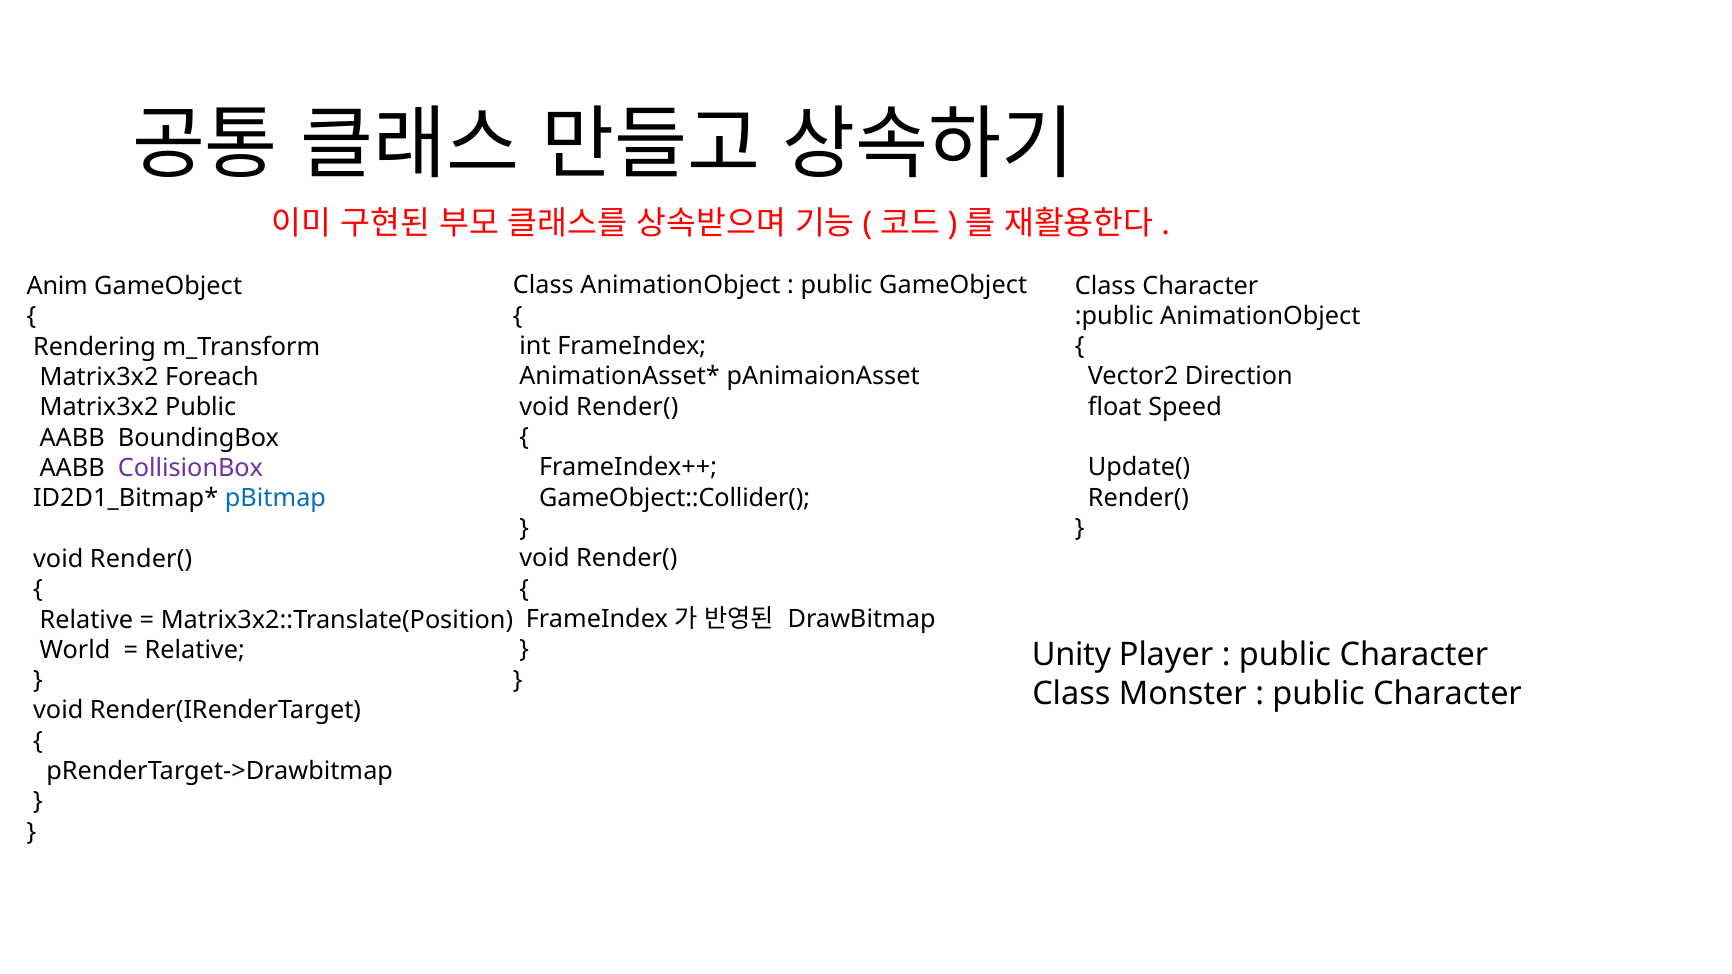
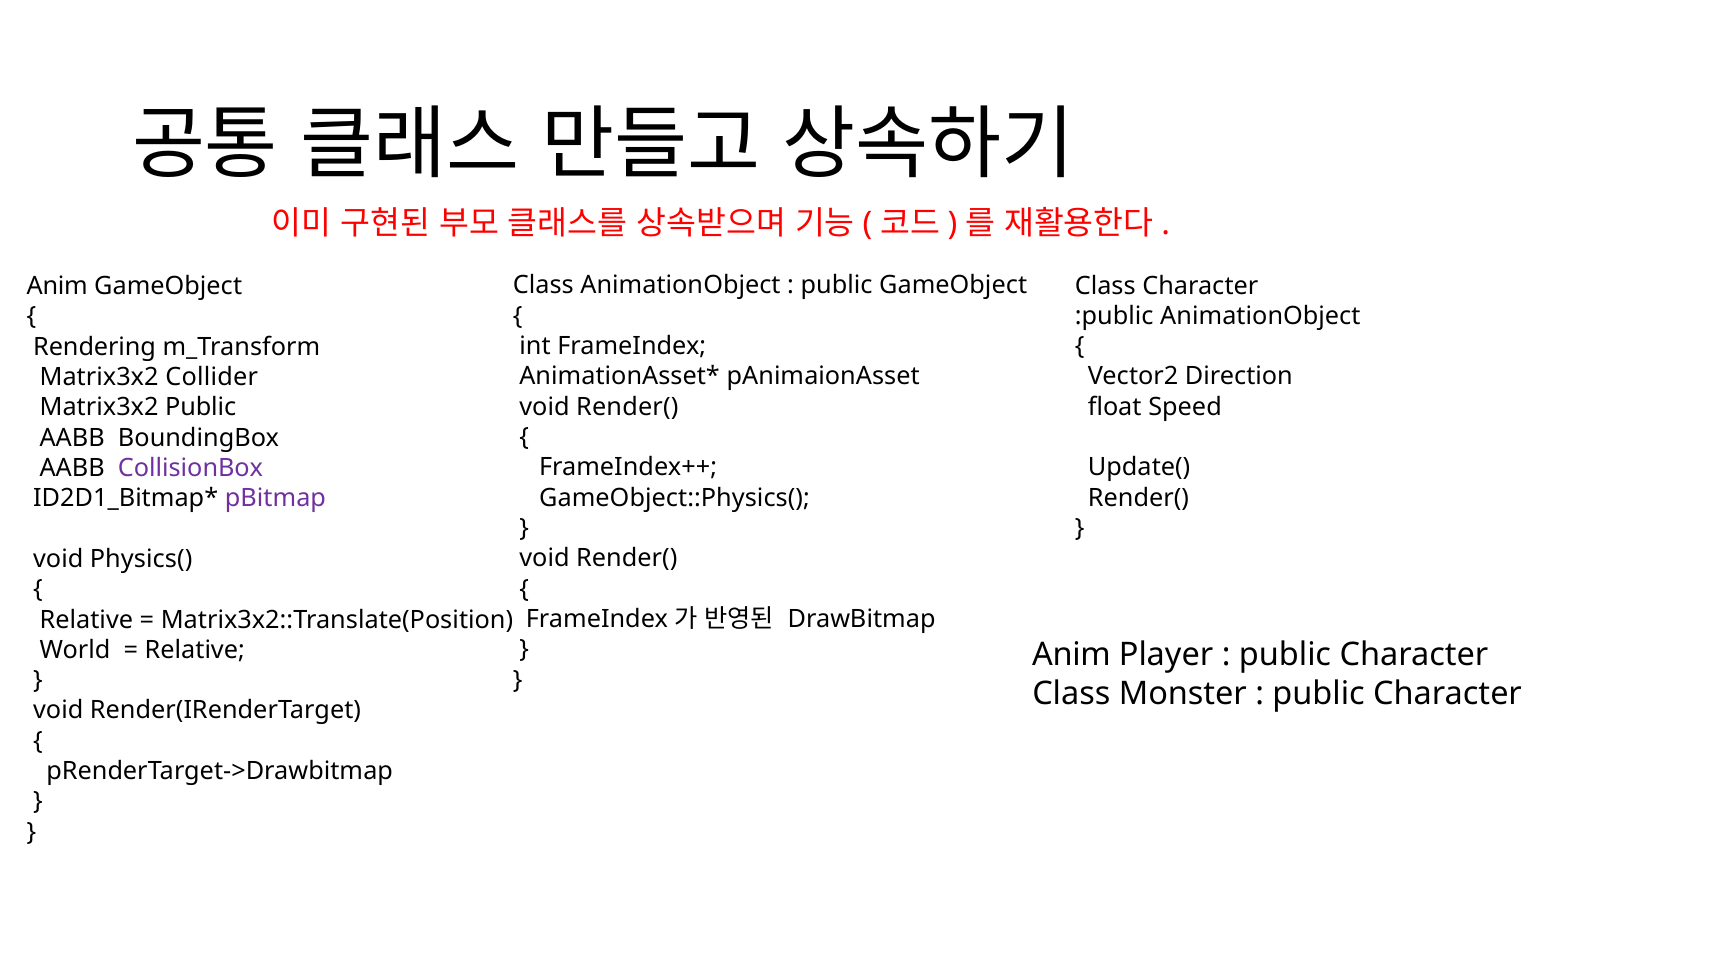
Foreach: Foreach -> Collider (212, 377)
GameObject::Collider(: GameObject::Collider( -> GameObject::Physics( (674, 498)
pBitmap colour: blue -> purple (275, 499)
Render(: Render( -> Physics( (141, 559)
Unity: Unity -> Anim (1071, 655)
